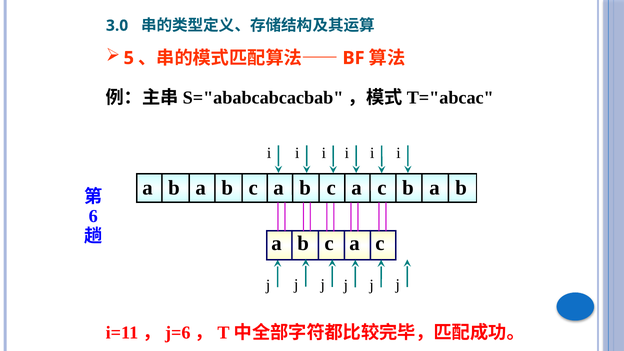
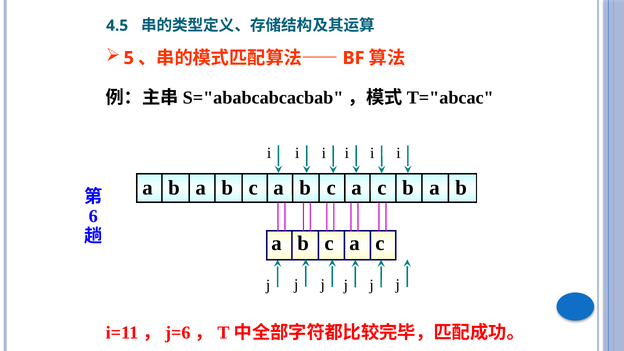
3.0: 3.0 -> 4.5 (117, 26)
